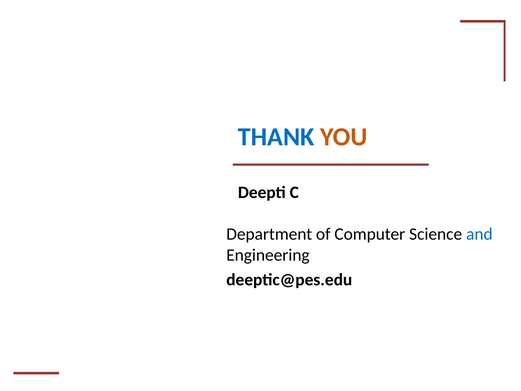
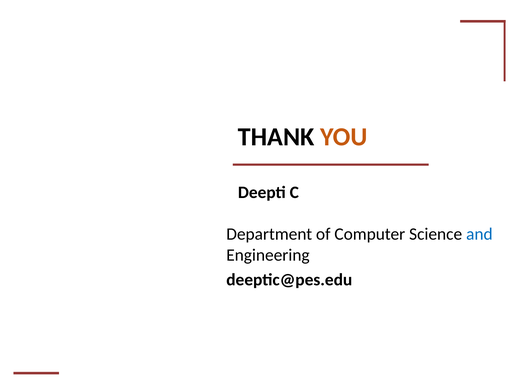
THANK colour: blue -> black (276, 137)
